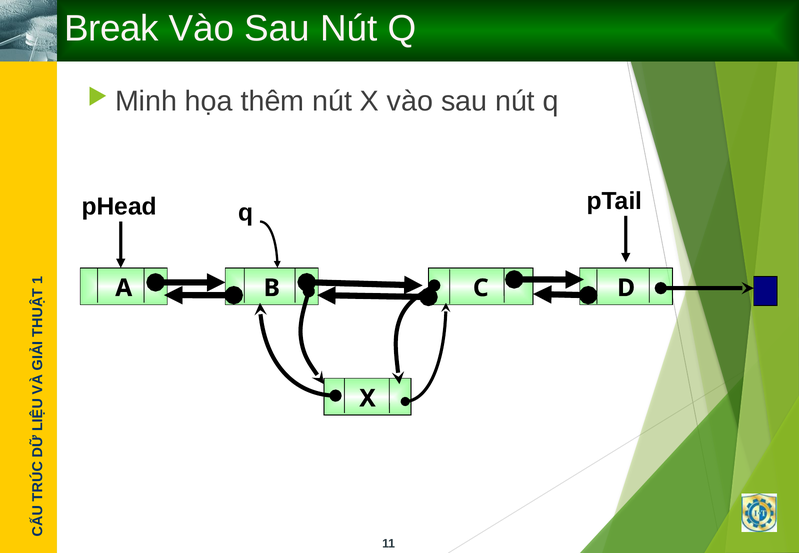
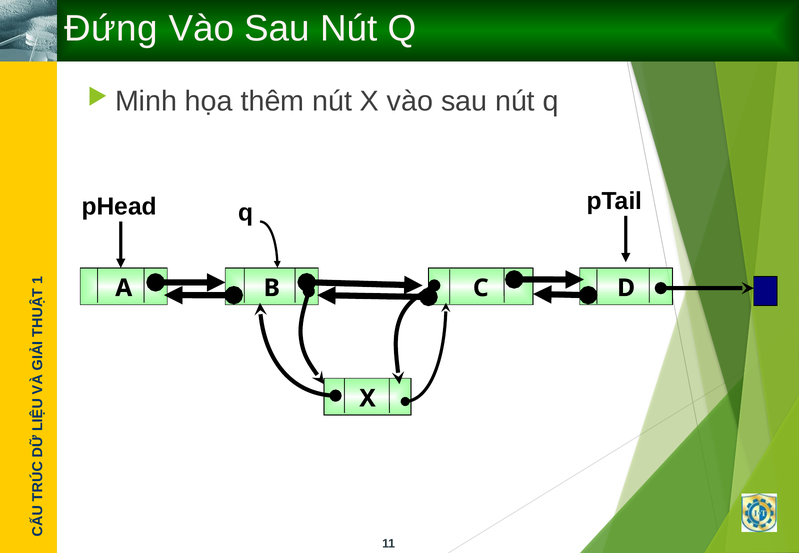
Break: Break -> Đứng (111, 28)
